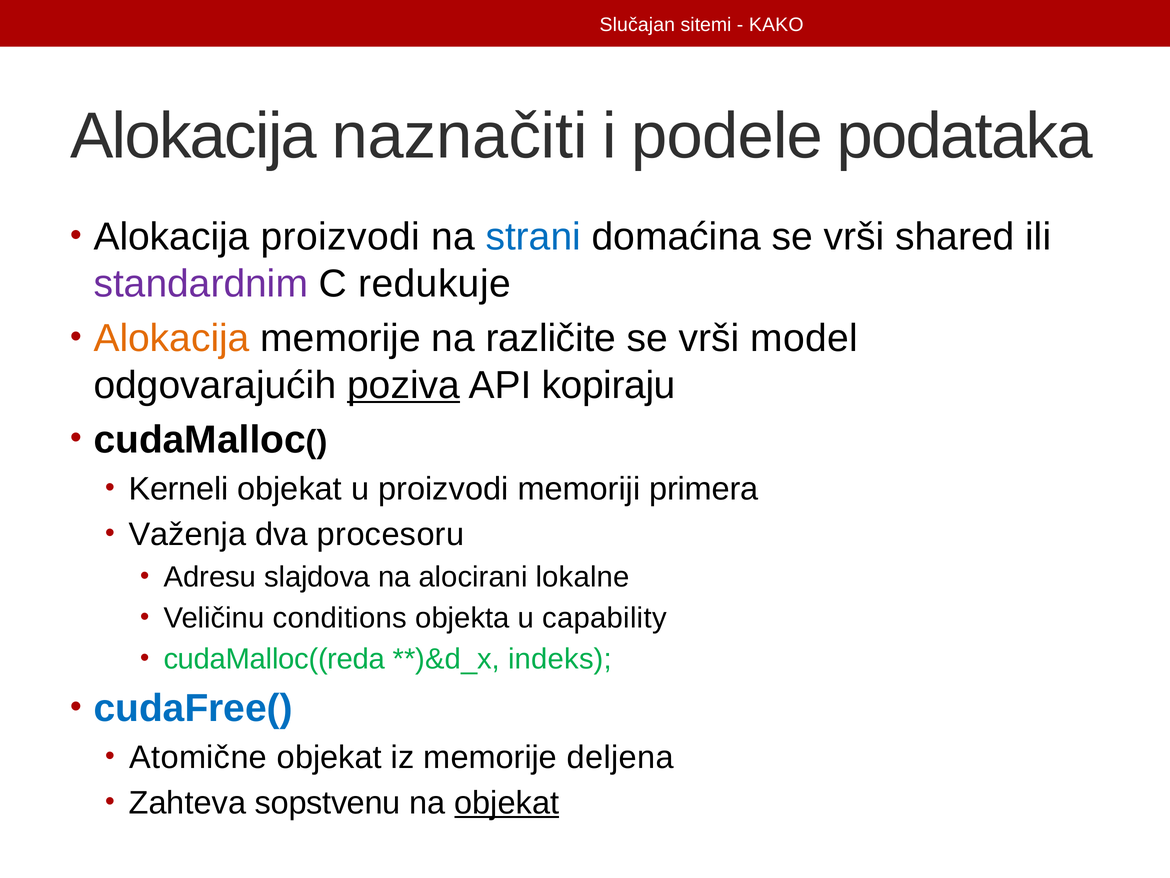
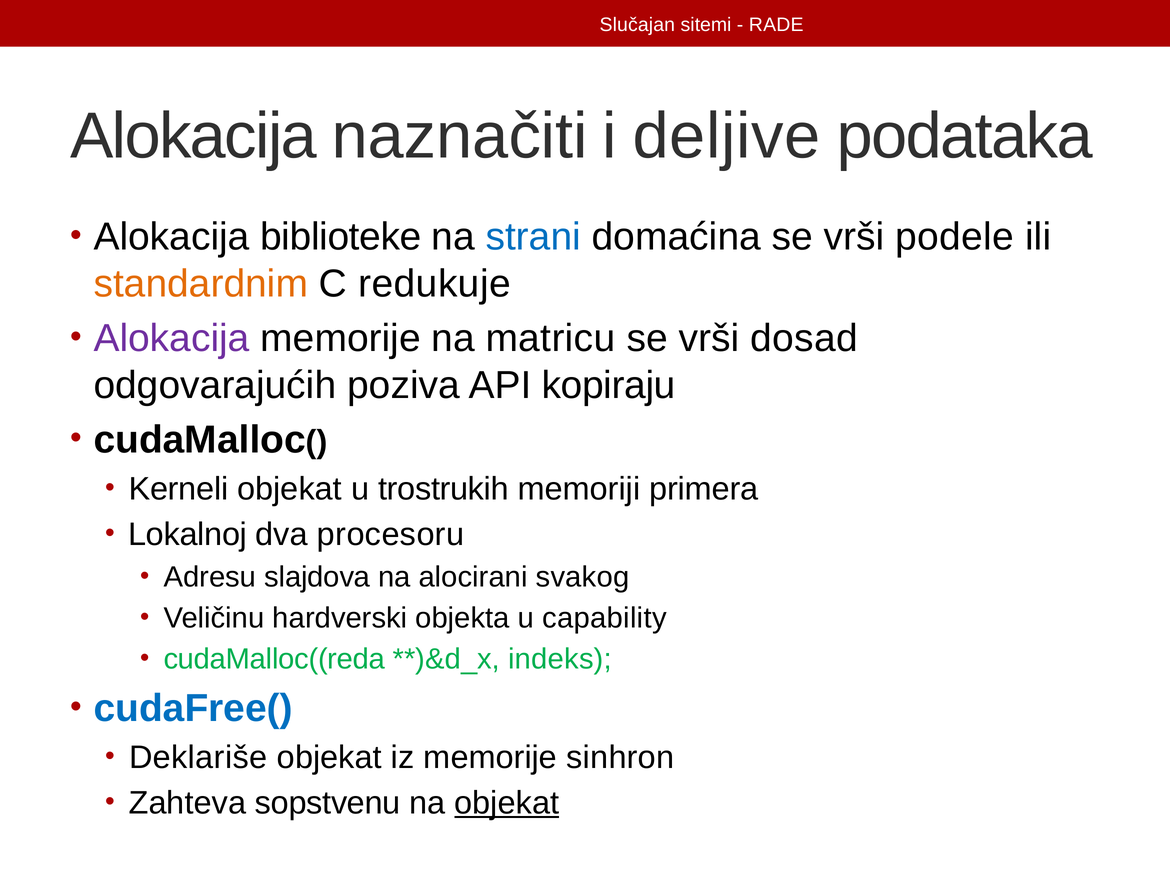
KAKO: KAKO -> RADE (776, 25)
podele: podele -> deljive (727, 136)
Alokacija proizvodi: proizvodi -> biblioteke (341, 237)
shared: shared -> podele (955, 237)
standardnim colour: purple -> orange (201, 284)
Alokacija colour: orange -> purple (172, 338)
različite: različite -> matricu (551, 338)
model: model -> dosad (804, 338)
poziva underline: present -> none (403, 385)
u proizvodi: proizvodi -> trostrukih (443, 488)
Važenja: Važenja -> Lokalnoj (188, 534)
lokalne: lokalne -> svakog (583, 577)
conditions: conditions -> hardverski (340, 618)
Atomične: Atomične -> Deklariše (198, 757)
deljena: deljena -> sinhron (620, 757)
